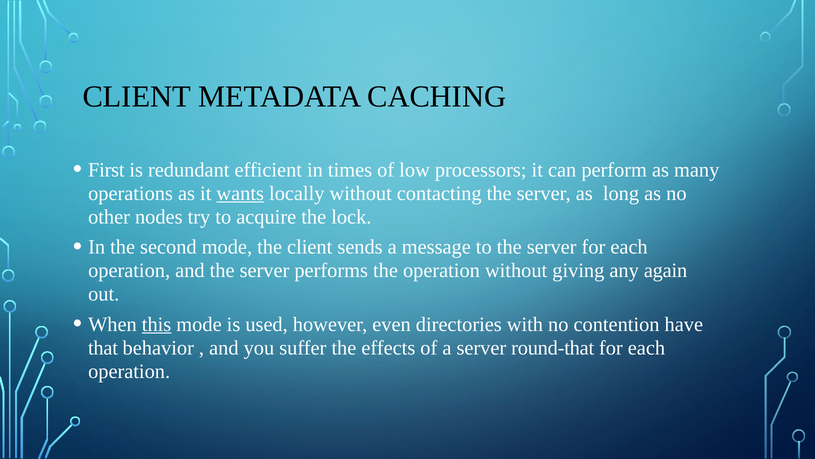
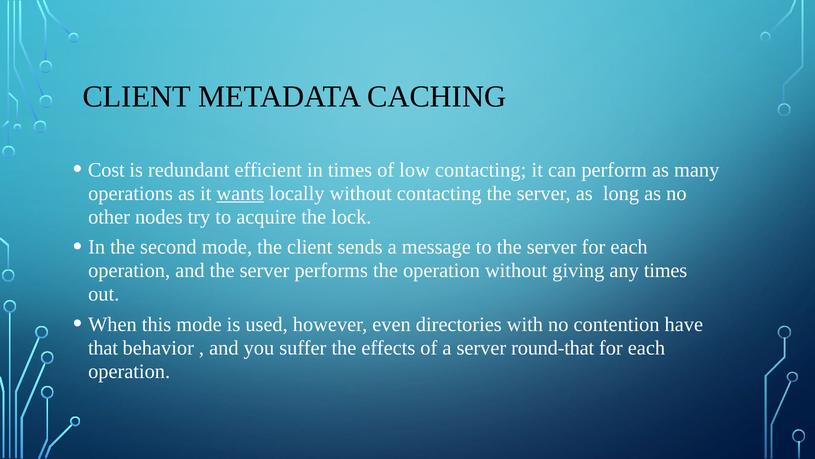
First: First -> Cost (106, 170)
low processors: processors -> contacting (481, 170)
any again: again -> times (666, 270)
this underline: present -> none (157, 324)
